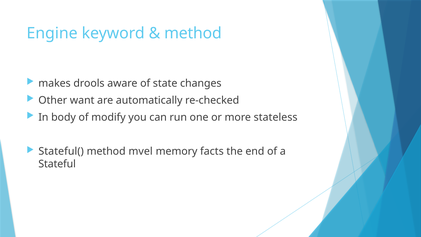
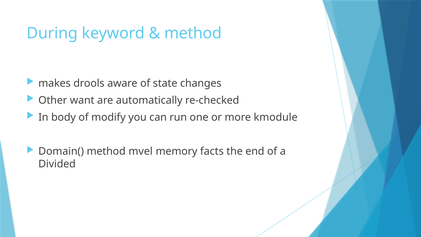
Engine: Engine -> During (52, 33)
stateless: stateless -> kmodule (276, 117)
Stateful(: Stateful( -> Domain( (61, 151)
Stateful: Stateful -> Divided (57, 164)
